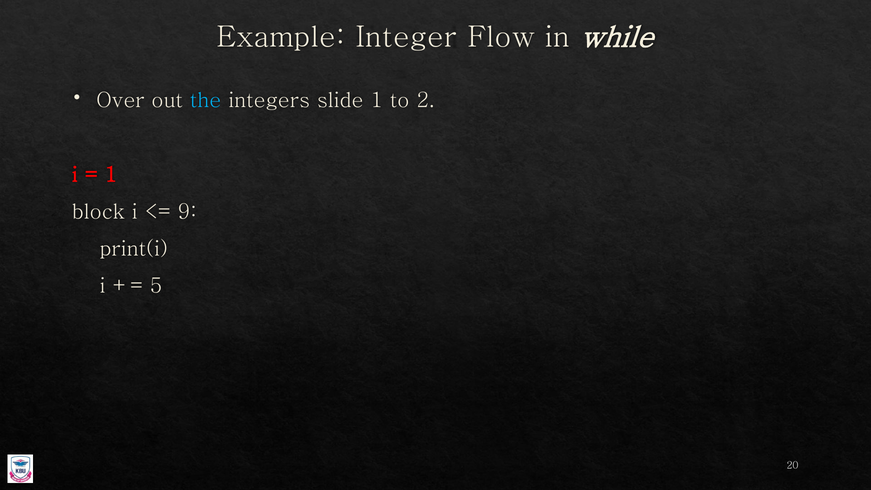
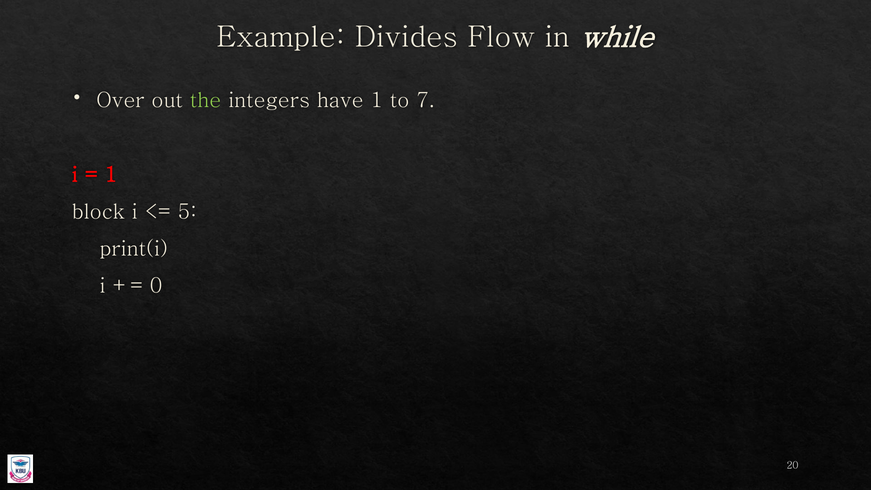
Integer: Integer -> Divides (407, 37)
the colour: light blue -> light green (206, 100)
slide: slide -> have (340, 100)
2: 2 -> 7 (426, 100)
9: 9 -> 5 (187, 212)
5: 5 -> 0 (156, 286)
